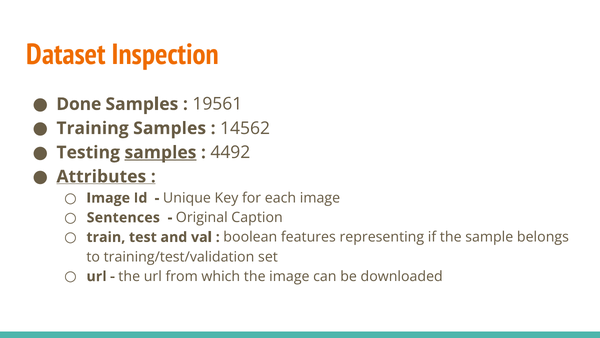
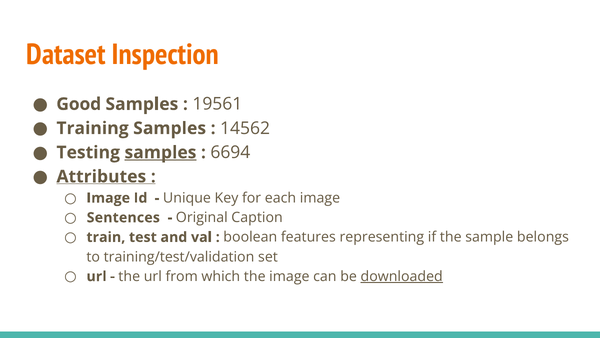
Done: Done -> Good (79, 104)
4492: 4492 -> 6694 (230, 152)
downloaded underline: none -> present (402, 276)
